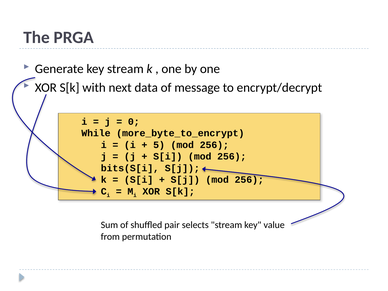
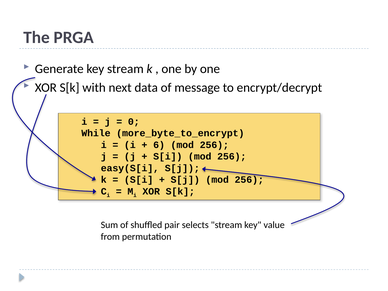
5: 5 -> 6 (159, 145)
bits(S[i: bits(S[i -> easy(S[i (130, 168)
